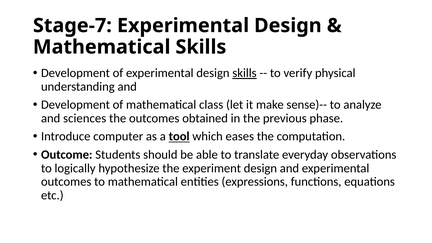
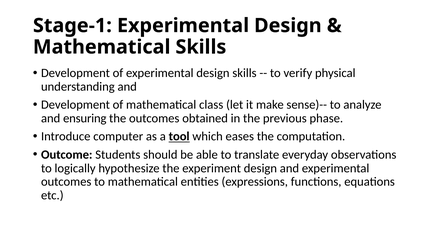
Stage-7: Stage-7 -> Stage-1 (72, 26)
skills underline: present -> none (244, 73)
sciences: sciences -> ensuring (85, 118)
